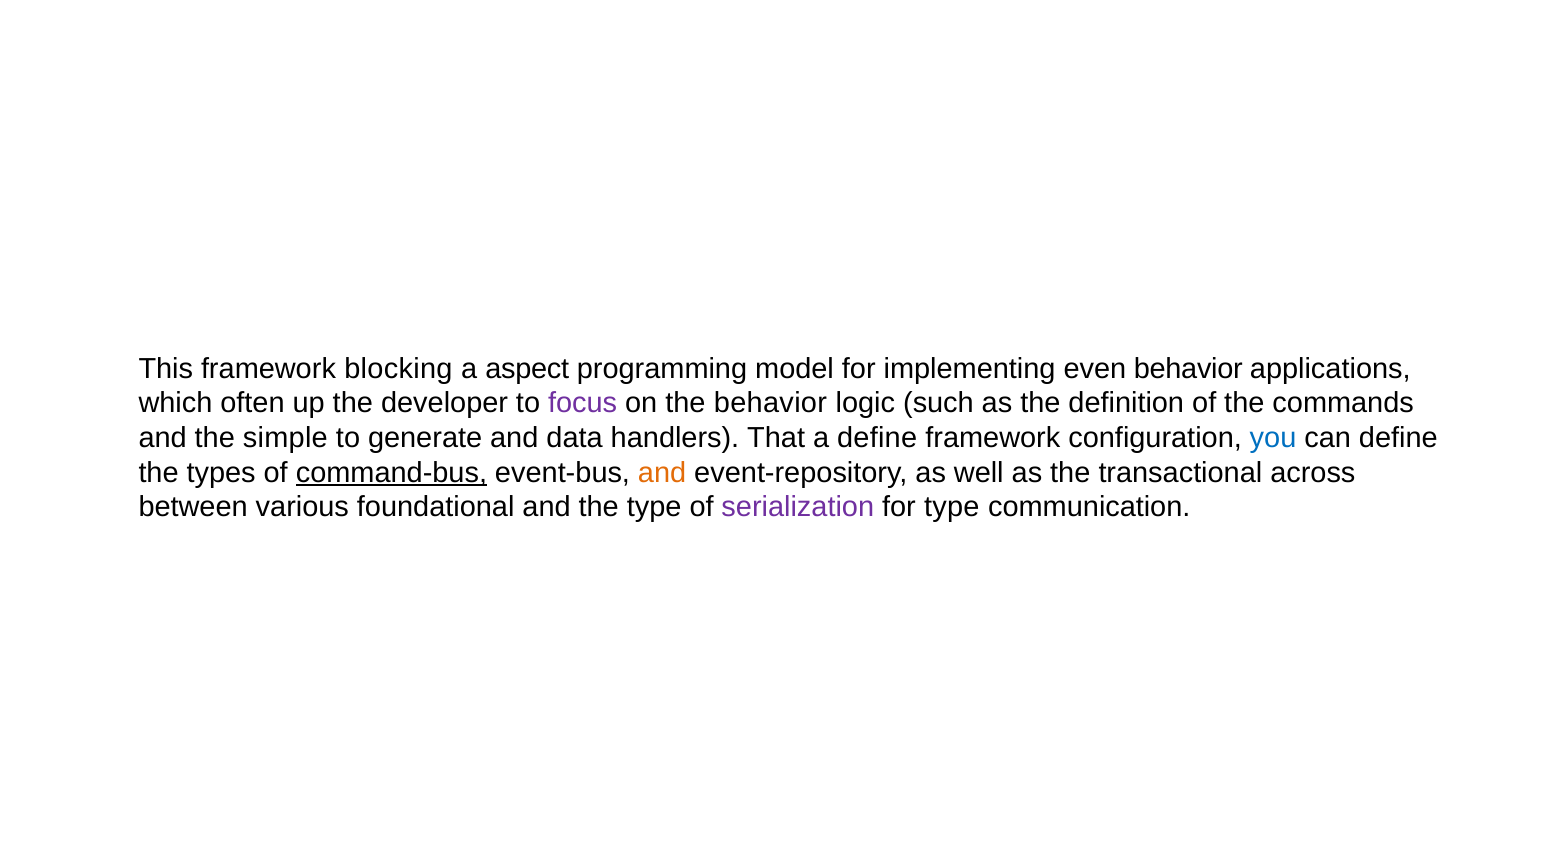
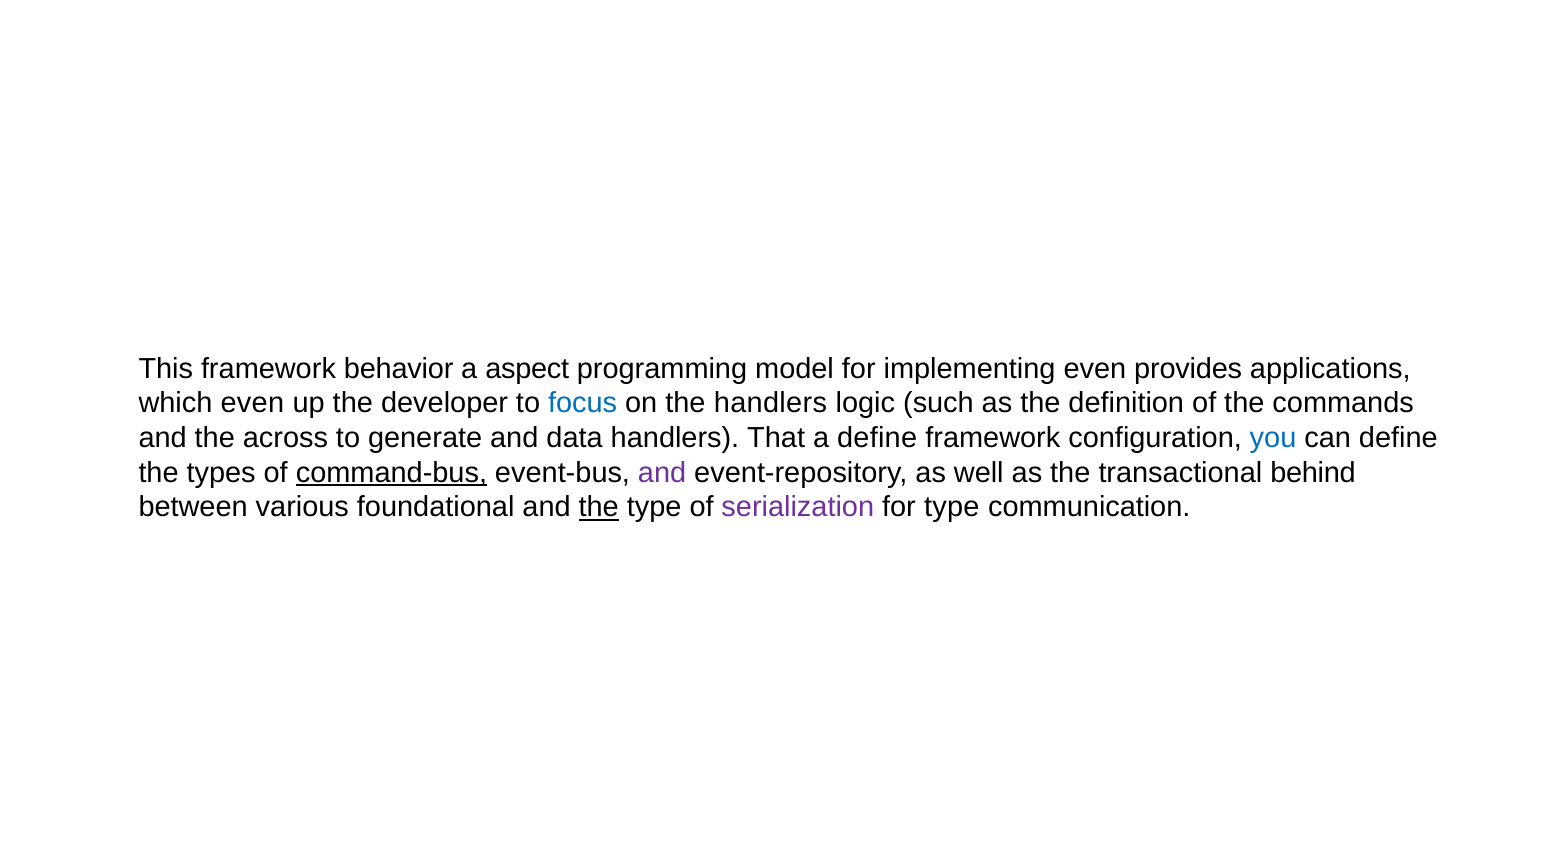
blocking: blocking -> behavior (399, 368)
even behavior: behavior -> provides (1188, 368)
which often: often -> even (252, 403)
focus colour: purple -> blue (583, 403)
the behavior: behavior -> handlers (770, 403)
simple: simple -> across (285, 438)
and colour: orange -> purple (662, 473)
across: across -> behind (1313, 473)
the underline: none -> present (599, 507)
